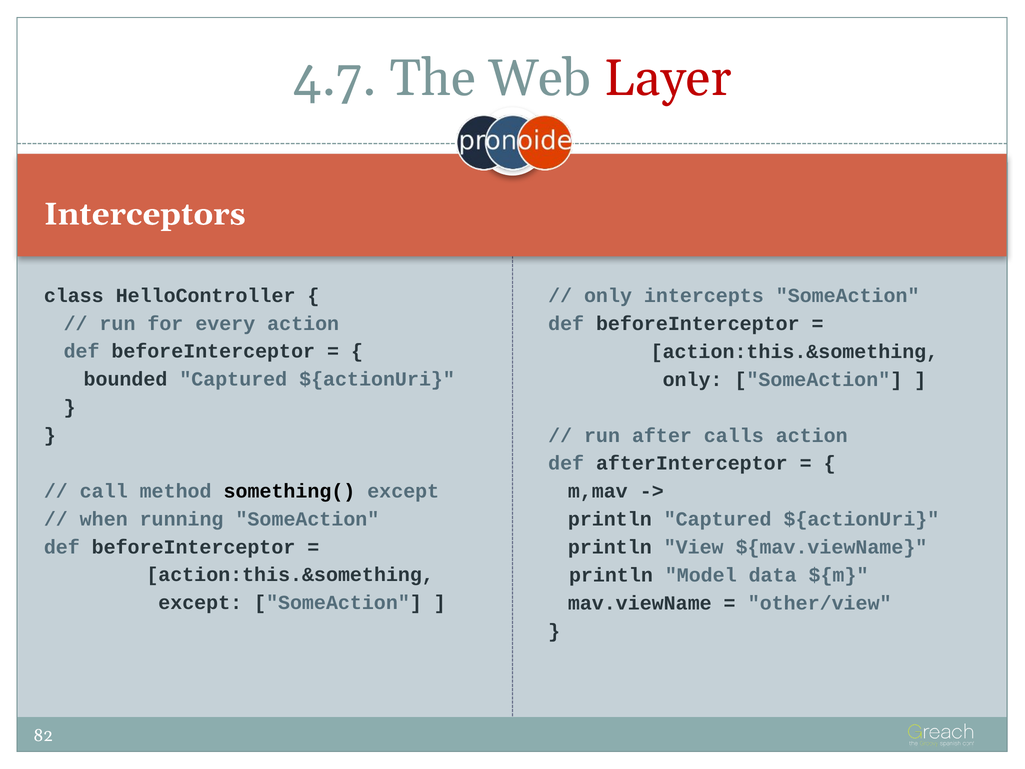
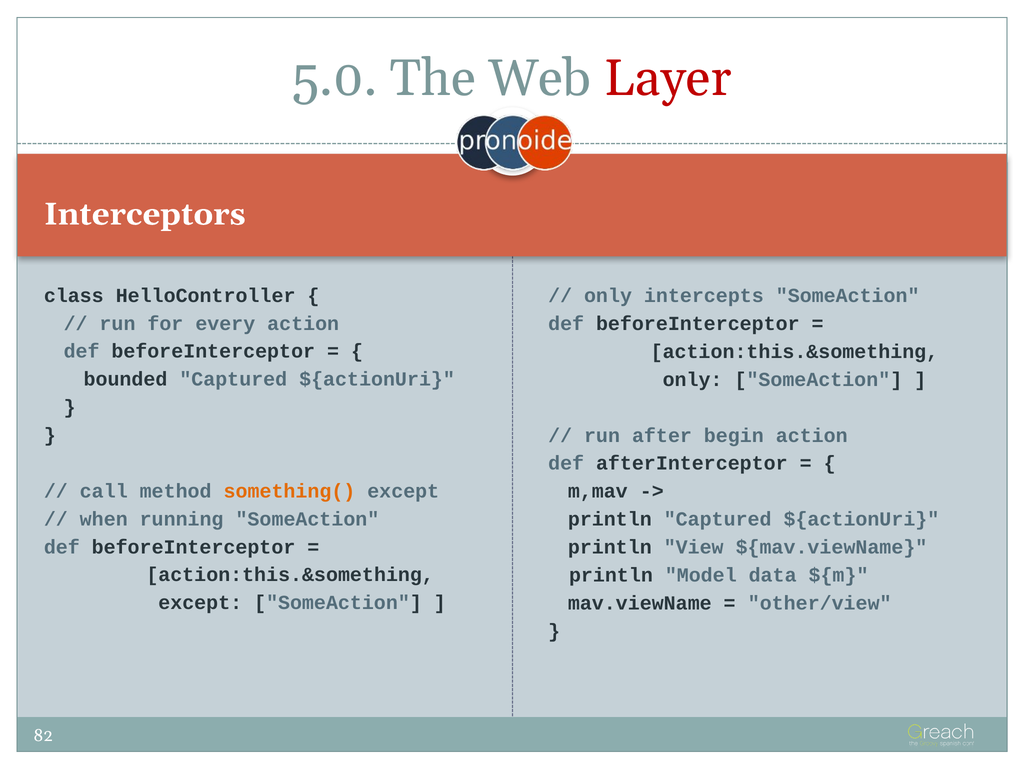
4.7: 4.7 -> 5.0 (335, 78)
calls: calls -> begin (734, 435)
something( colour: black -> orange (289, 491)
